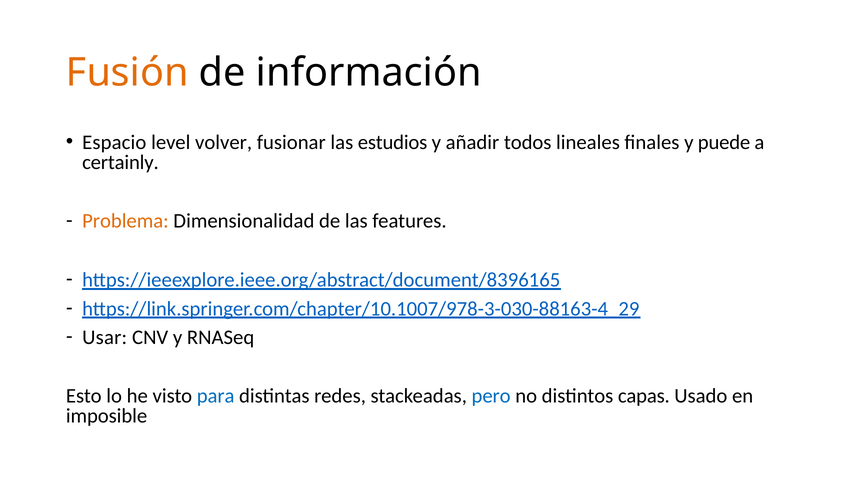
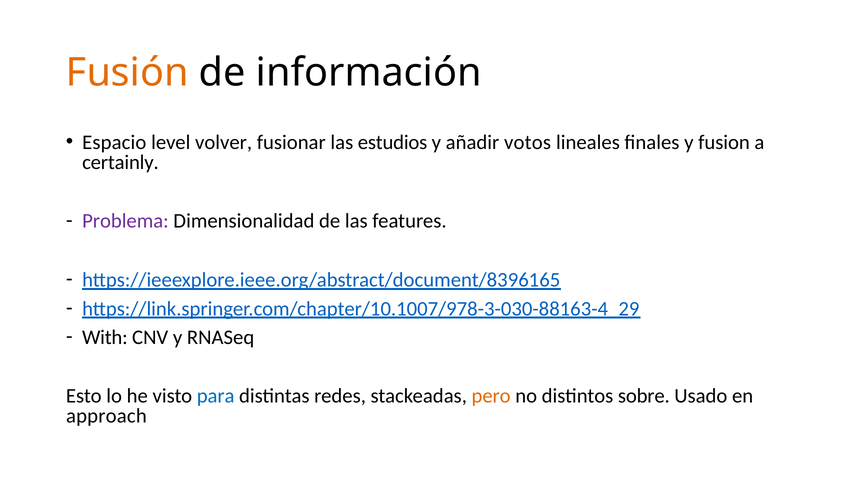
todos: todos -> votos (528, 142)
puede: puede -> fusion (724, 142)
Problema colour: orange -> purple (125, 221)
Usar: Usar -> With (105, 337)
pero colour: blue -> orange (491, 396)
capas: capas -> sobre (644, 396)
imposible: imposible -> approach (106, 416)
